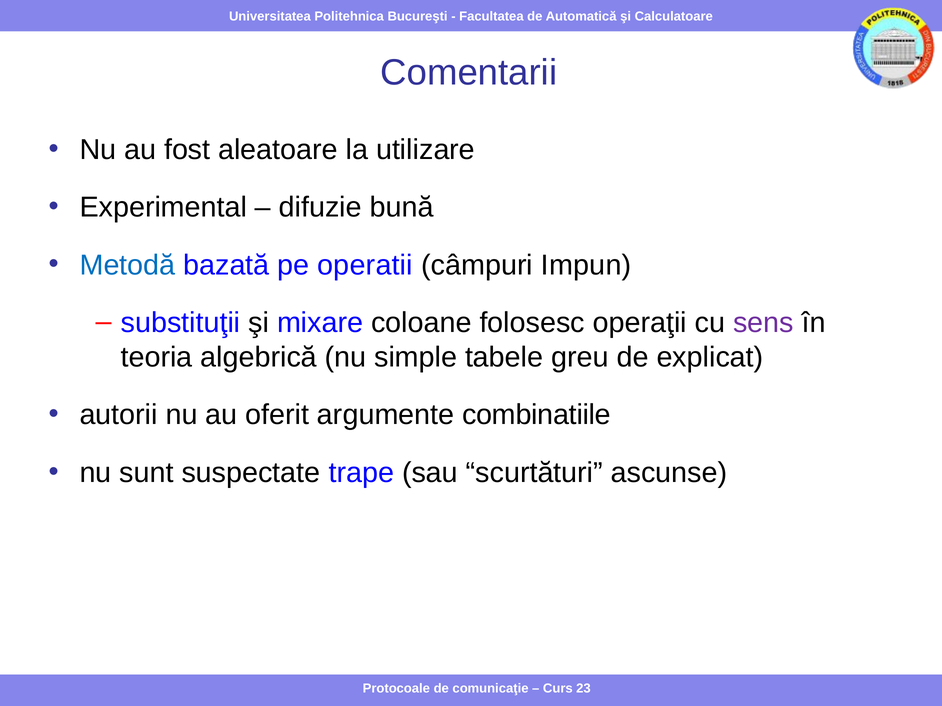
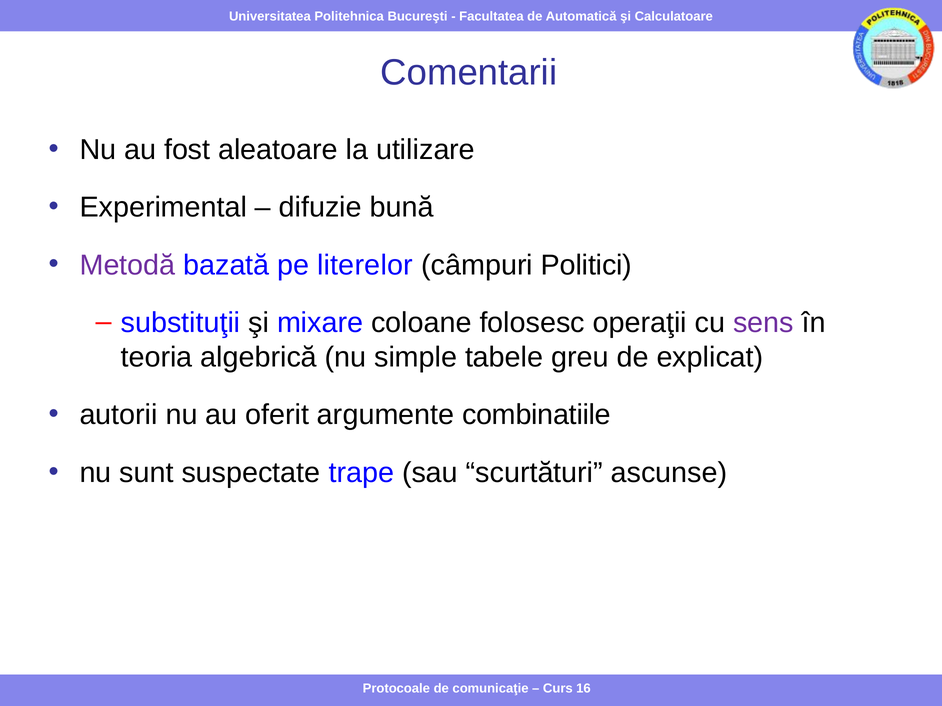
Metodă colour: blue -> purple (127, 265)
operatii: operatii -> literelor (365, 265)
Impun: Impun -> Politici (586, 265)
23: 23 -> 16 (584, 689)
